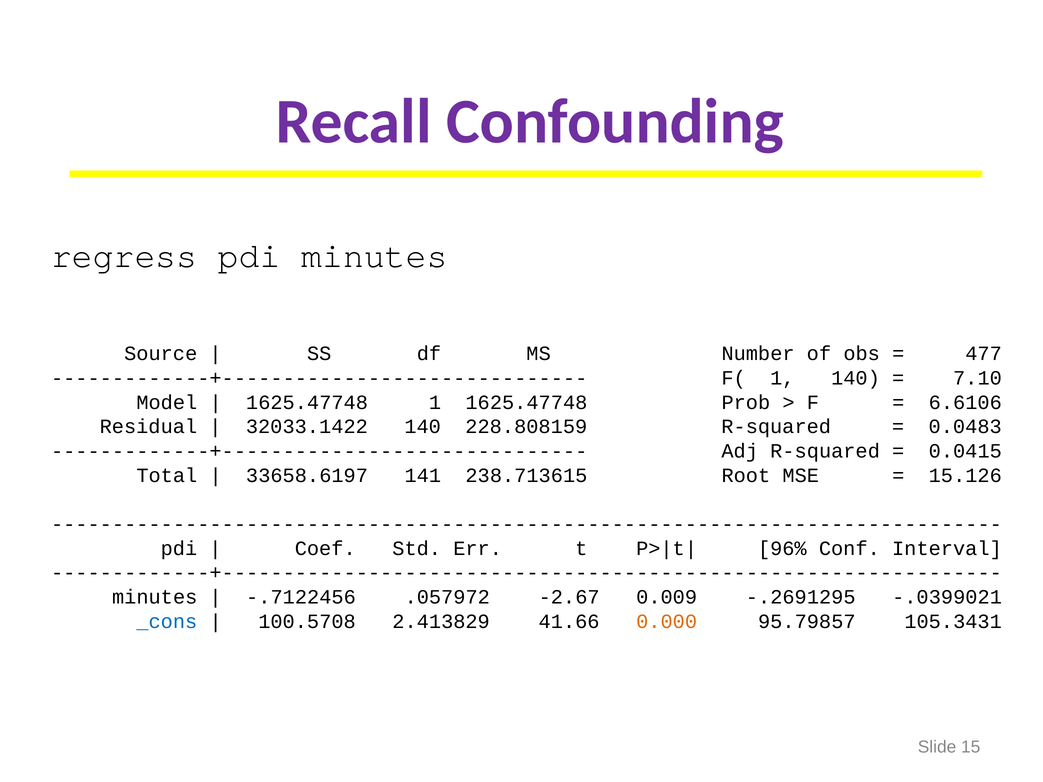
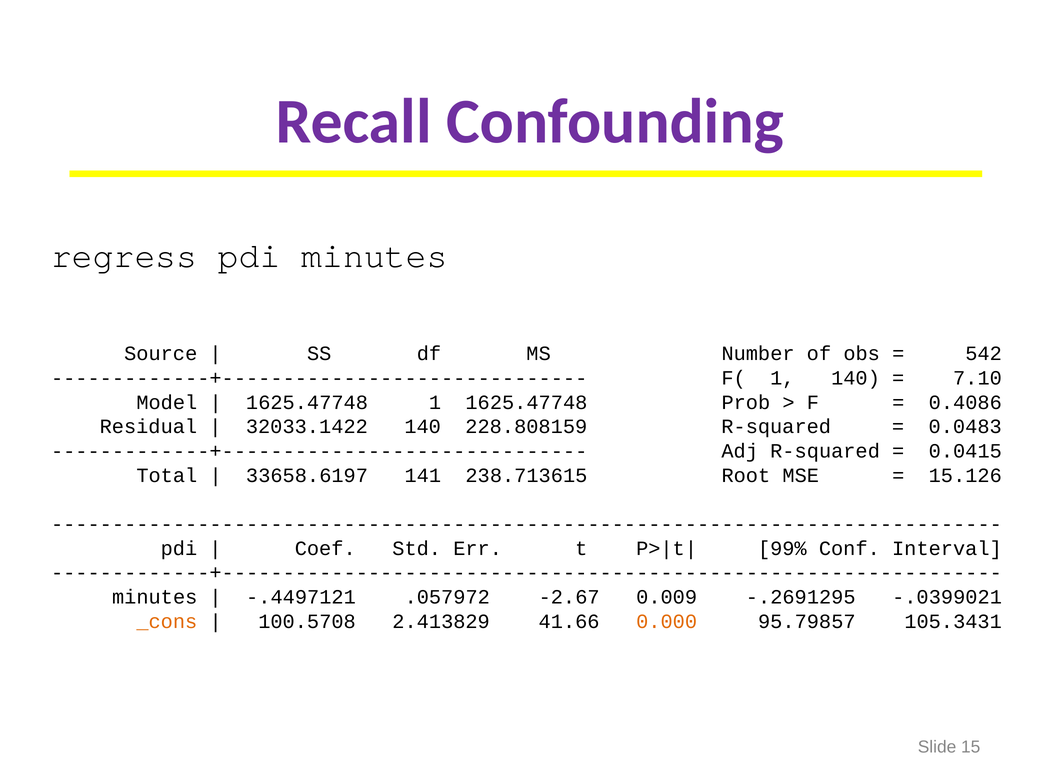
477: 477 -> 542 (984, 354)
6.6106: 6.6106 -> 0.4086 (965, 402)
96%: 96% -> 99% (782, 549)
-.7122456: -.7122456 -> -.4497121 (301, 597)
_cons colour: blue -> orange (167, 622)
